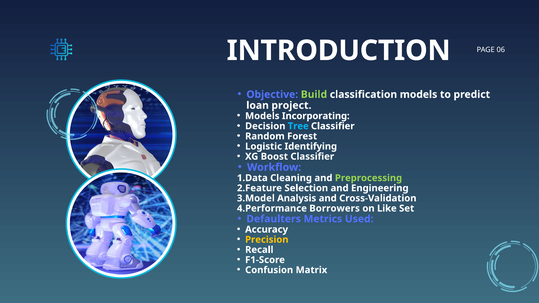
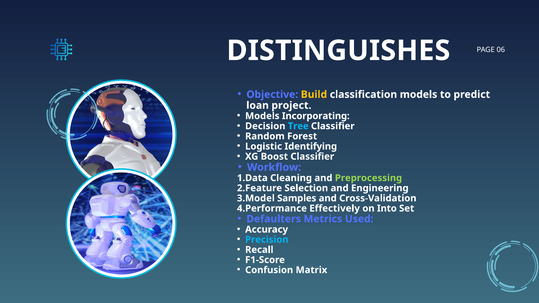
INTRODUCTION: INTRODUCTION -> DISTINGUISHES (338, 51)
Build colour: light green -> yellow (314, 95)
Analysis: Analysis -> Samples (297, 198)
Borrowers: Borrowers -> Effectively (335, 209)
Like: Like -> Into (387, 209)
Precision colour: yellow -> light blue (267, 240)
